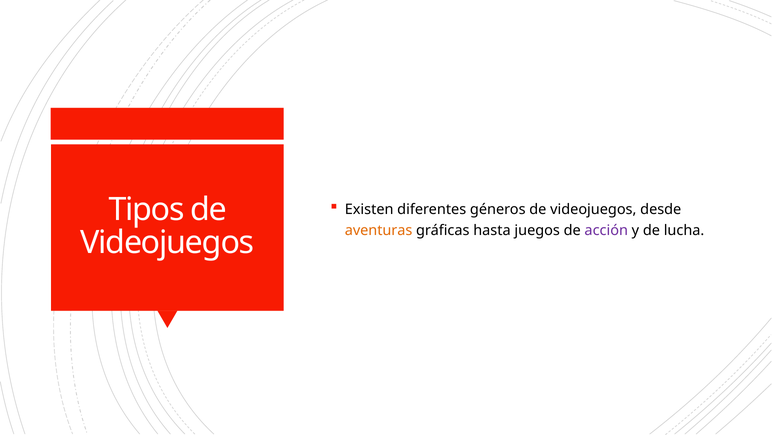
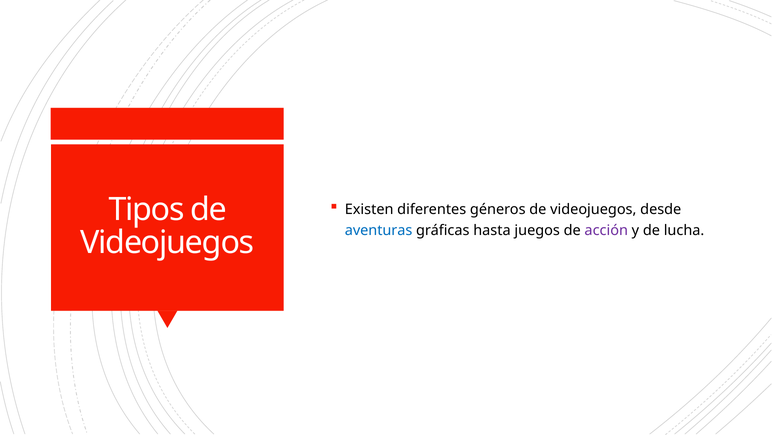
aventuras colour: orange -> blue (379, 230)
